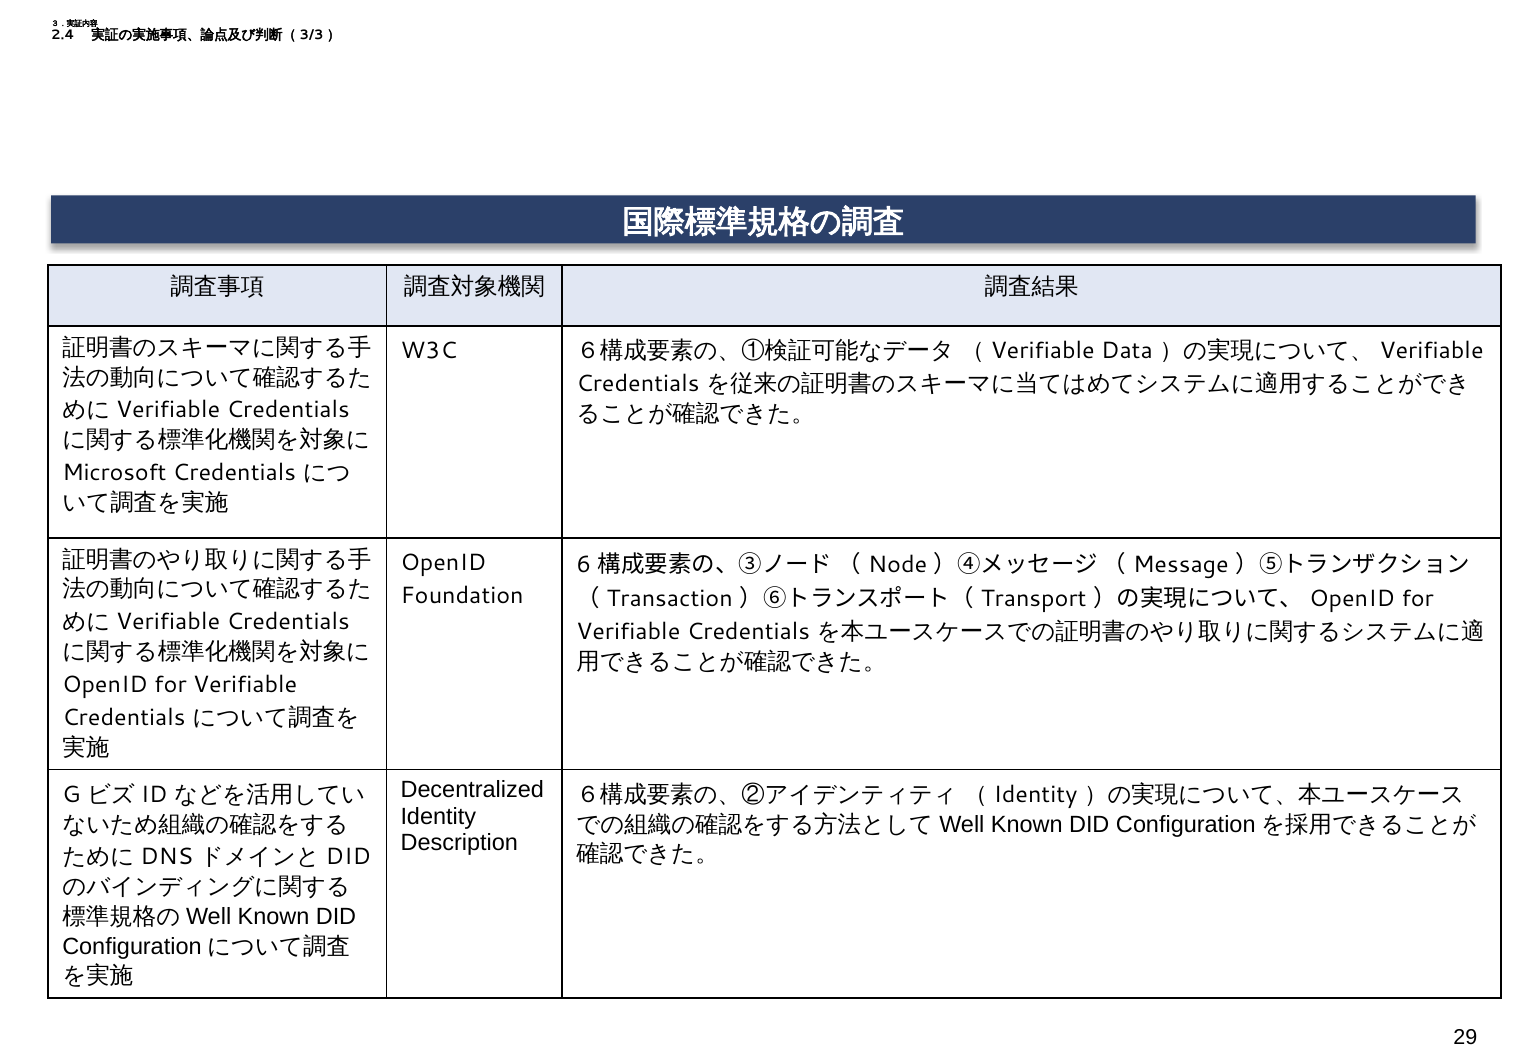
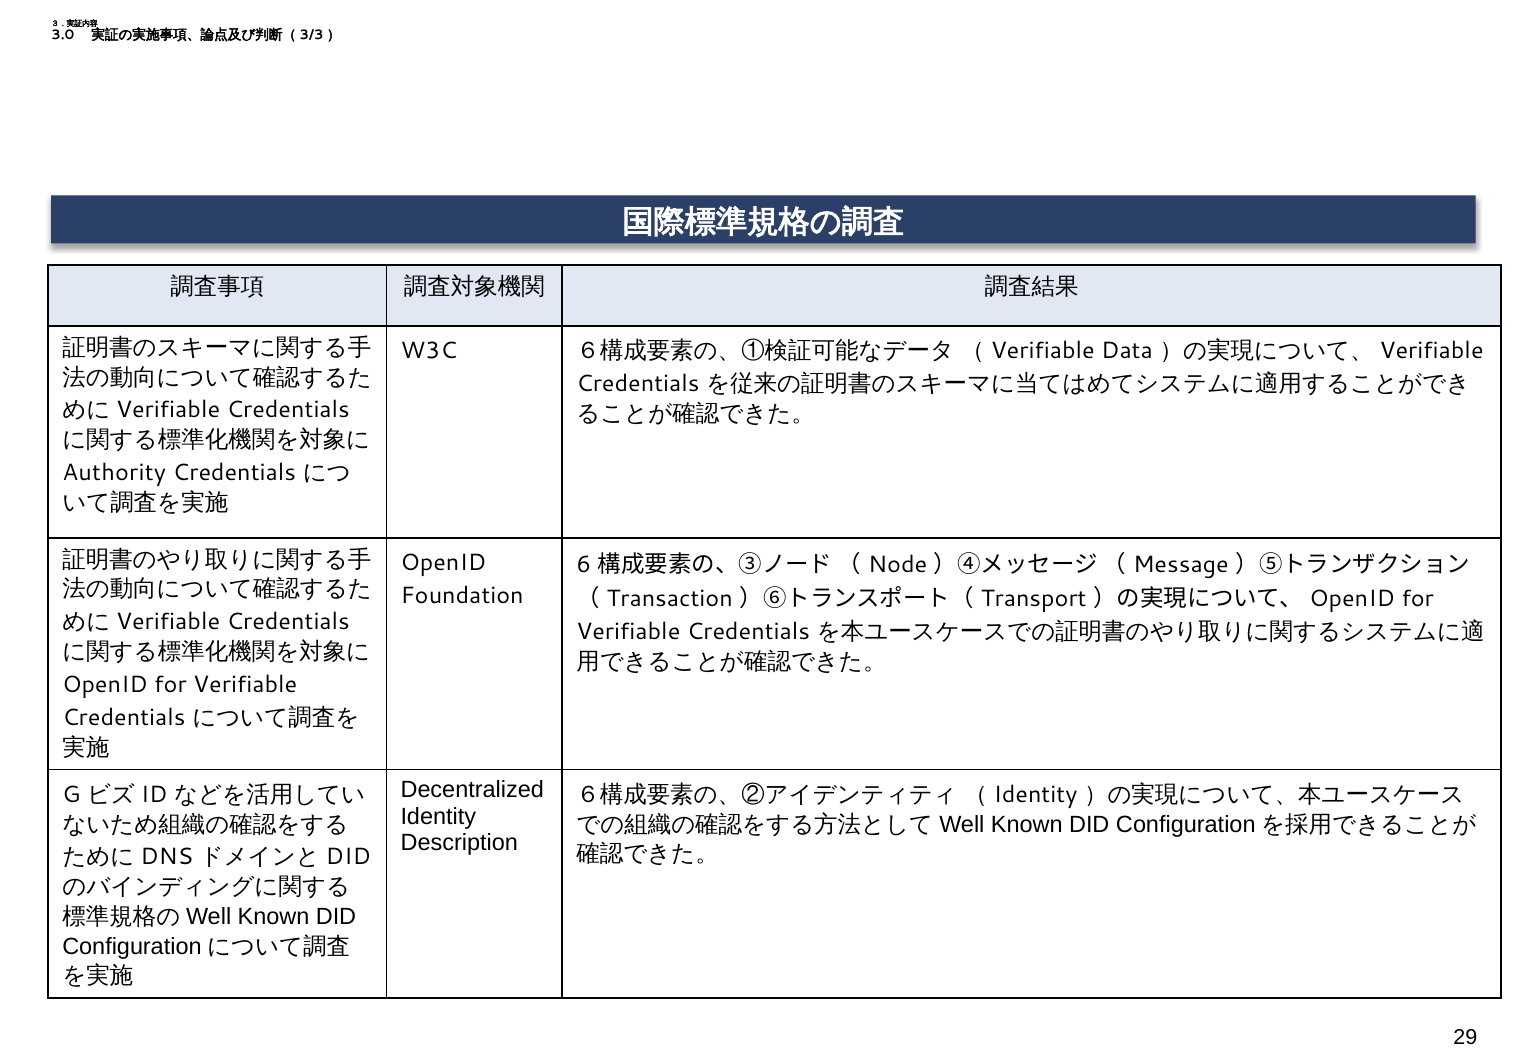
2.4: 2.4 -> 3.0 (63, 35)
Microsoft: Microsoft -> Authority (114, 473)
